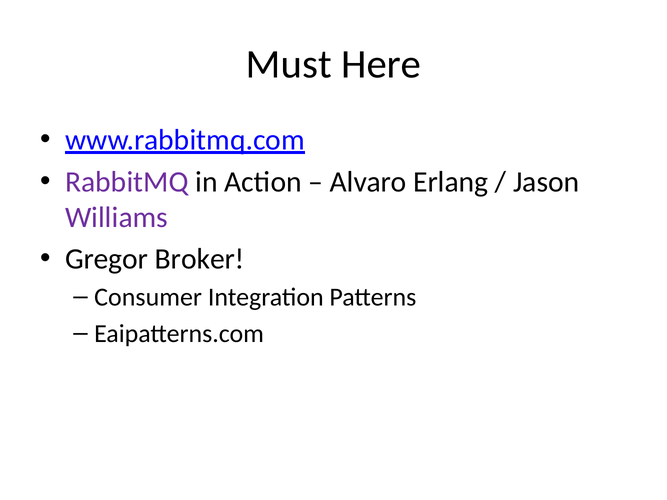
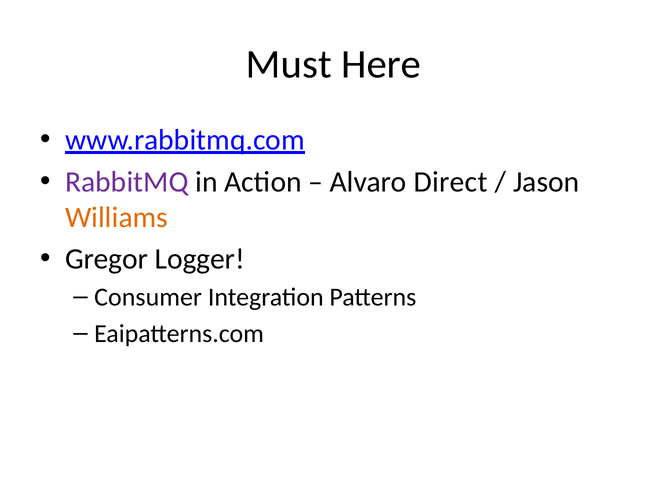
Erlang: Erlang -> Direct (451, 182)
Williams colour: purple -> orange (117, 218)
Broker: Broker -> Logger (200, 259)
